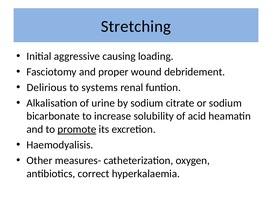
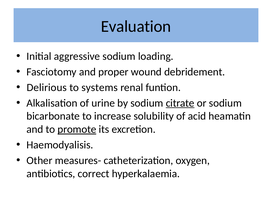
Stretching: Stretching -> Evaluation (136, 26)
aggressive causing: causing -> sodium (119, 56)
citrate underline: none -> present (180, 103)
